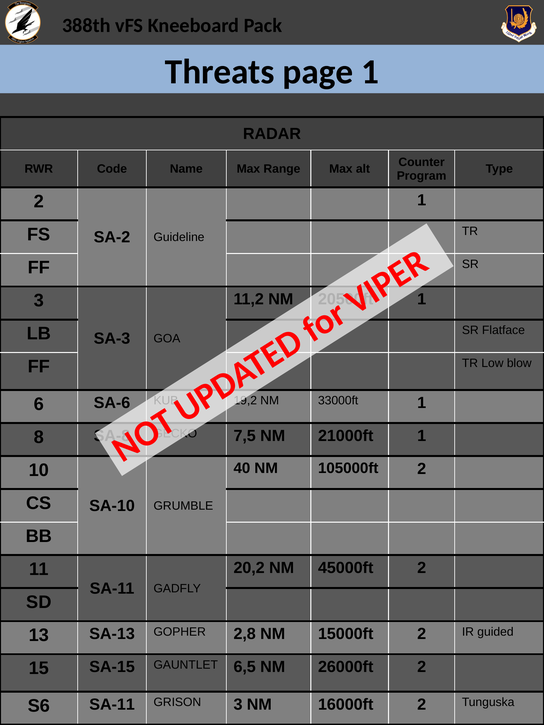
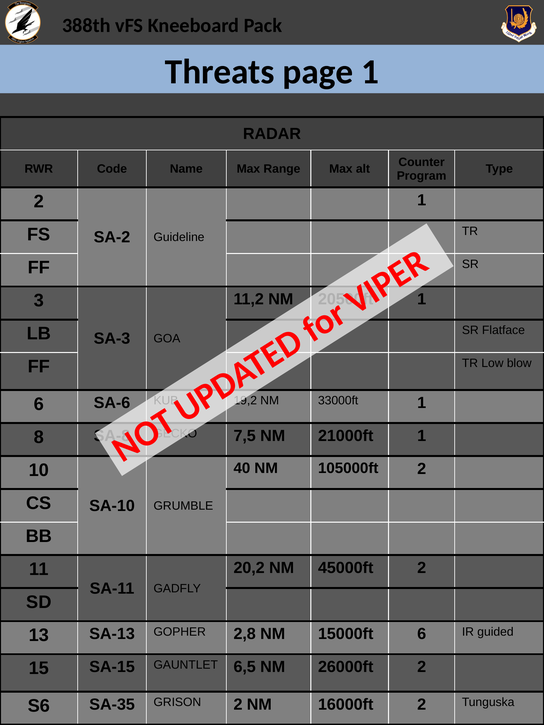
15000ft 2: 2 -> 6 (422, 634)
S6 SA-11: SA-11 -> SA-35 (112, 705)
GRISON 3: 3 -> 2 (238, 705)
